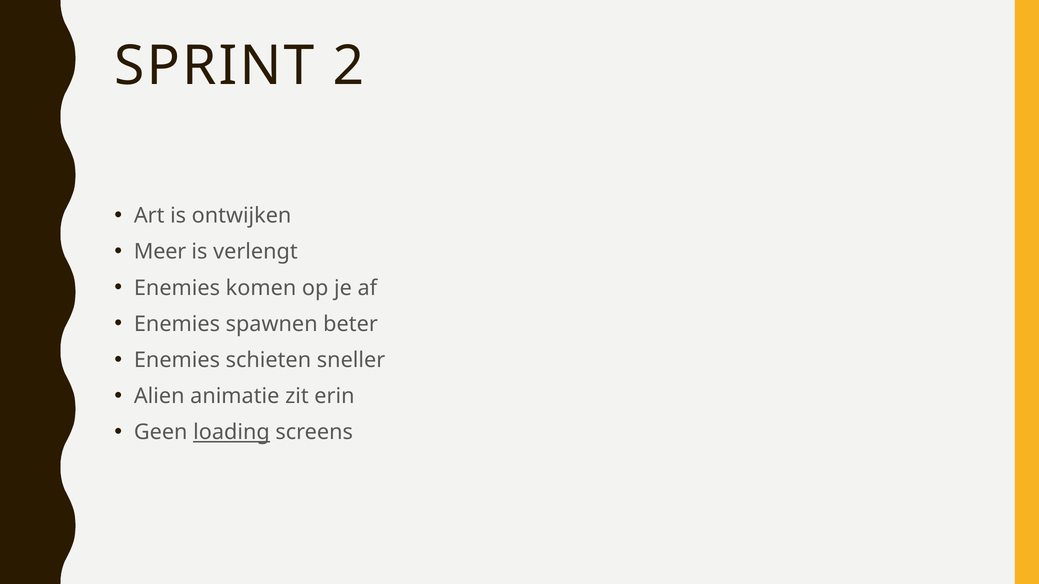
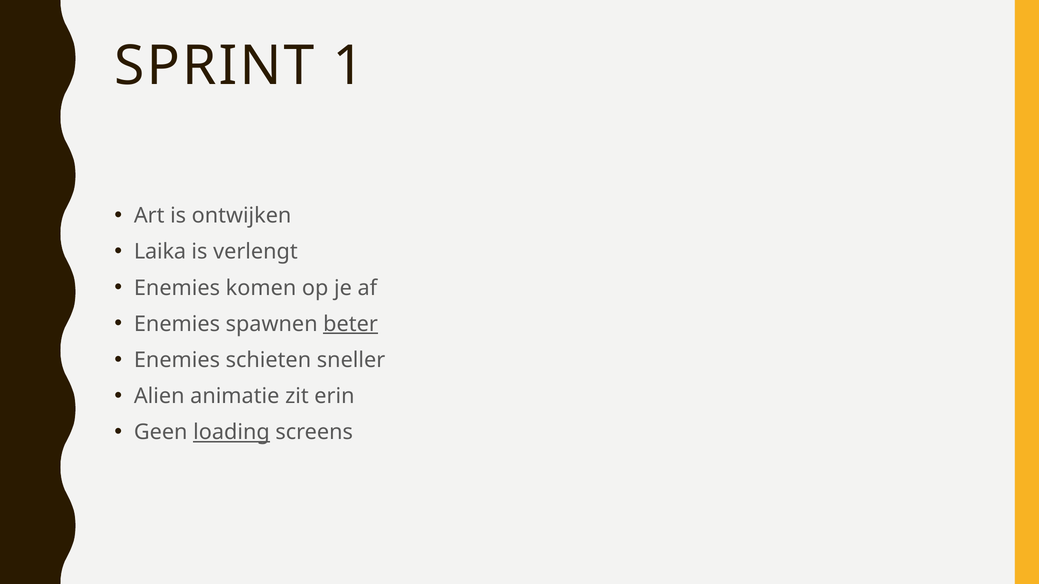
2: 2 -> 1 (349, 66)
Meer: Meer -> Laika (160, 252)
beter underline: none -> present (351, 324)
